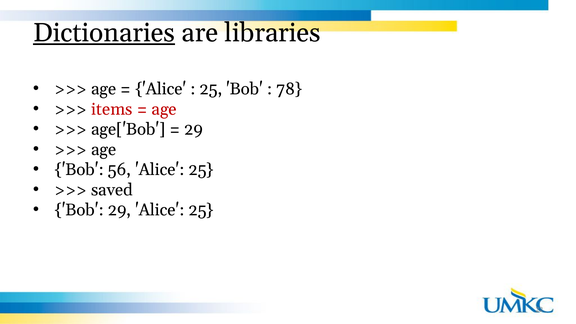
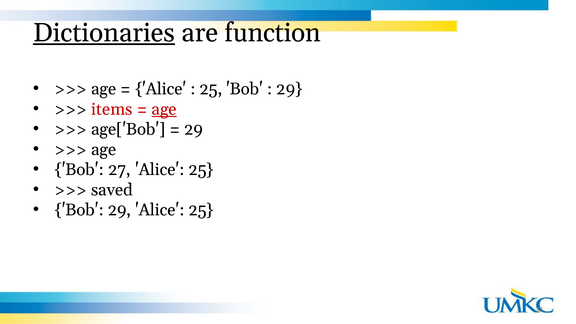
libraries: libraries -> function (273, 33)
78: 78 -> 29 (289, 89)
age underline: none -> present (164, 109)
56: 56 -> 27 (119, 170)
